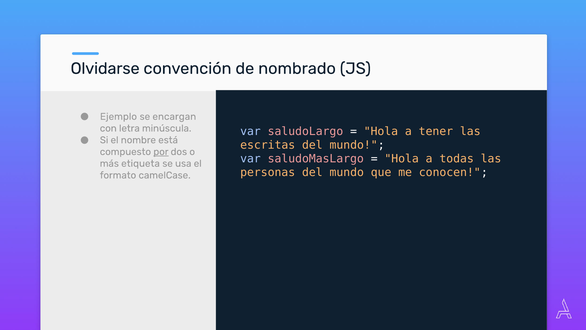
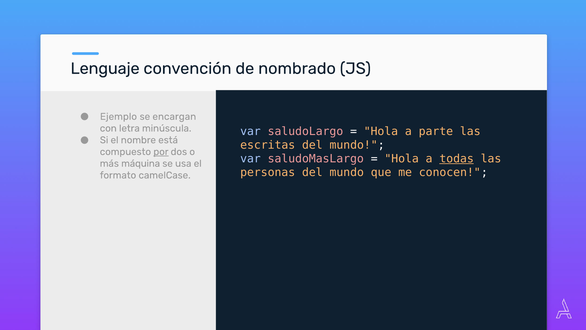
Olvidarse: Olvidarse -> Lenguaje (105, 68)
tener: tener -> parte (436, 131)
todas underline: none -> present (457, 158)
etiqueta: etiqueta -> máquina (141, 163)
